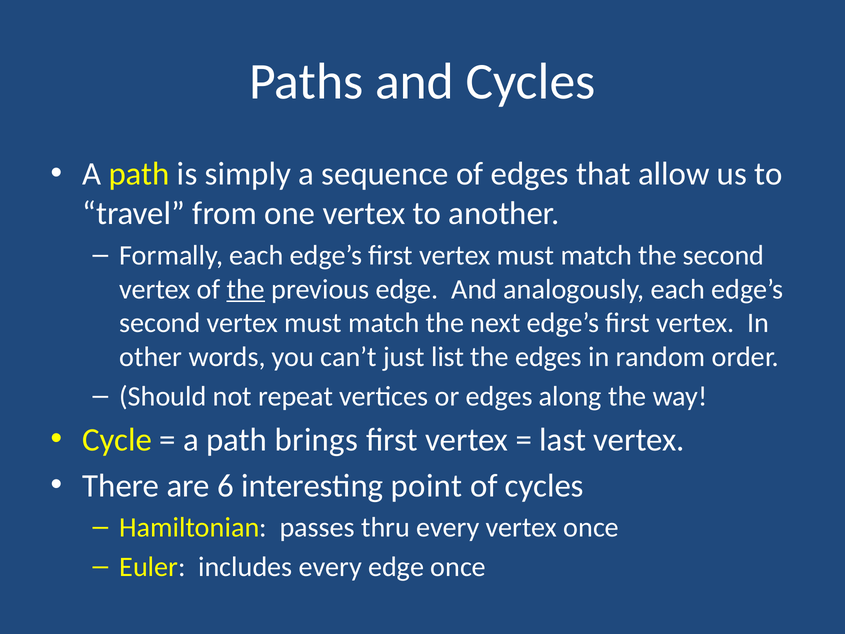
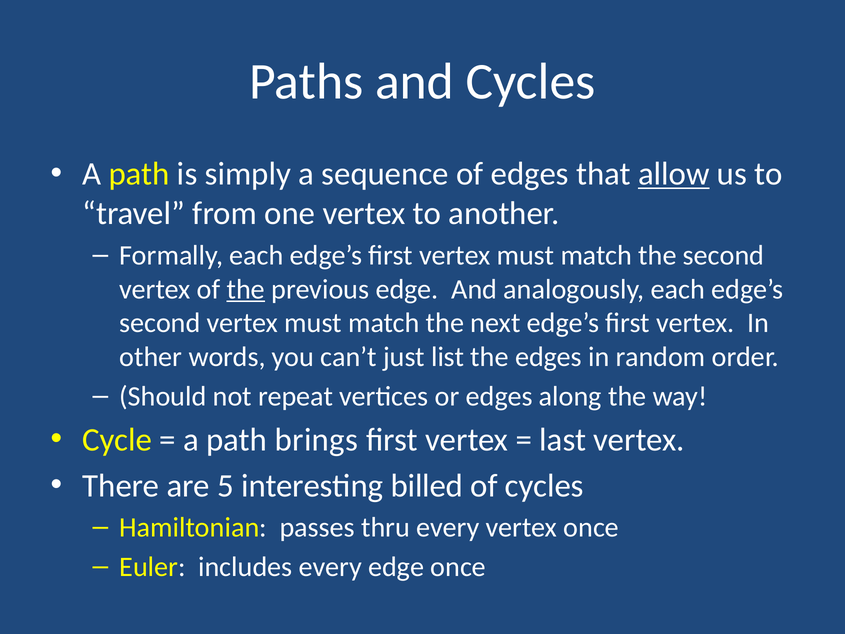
allow underline: none -> present (674, 174)
6: 6 -> 5 (225, 486)
point: point -> billed (427, 486)
